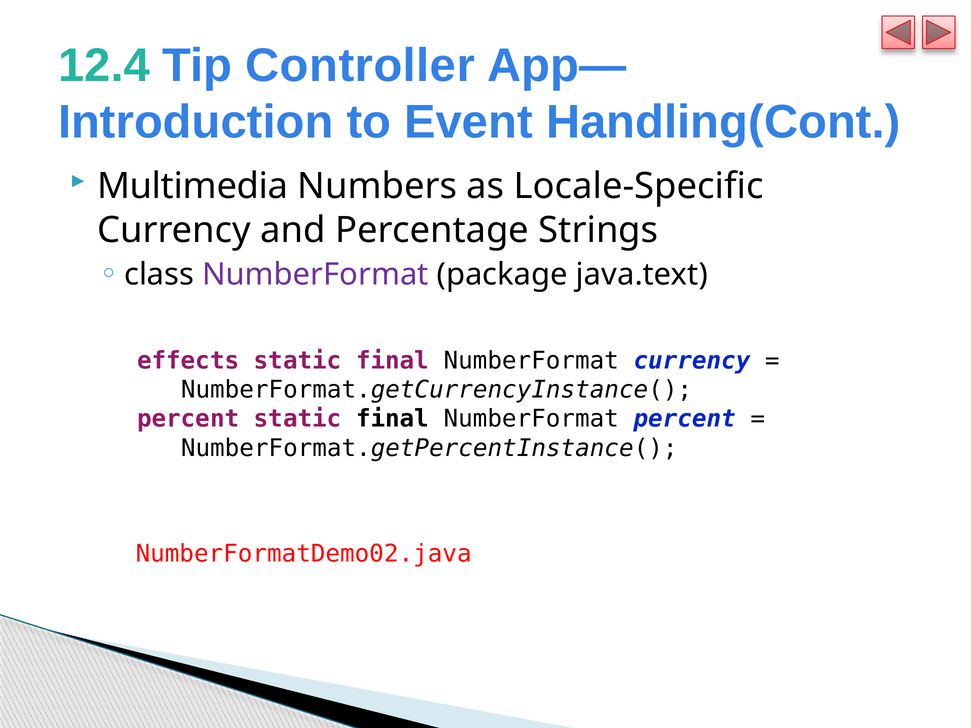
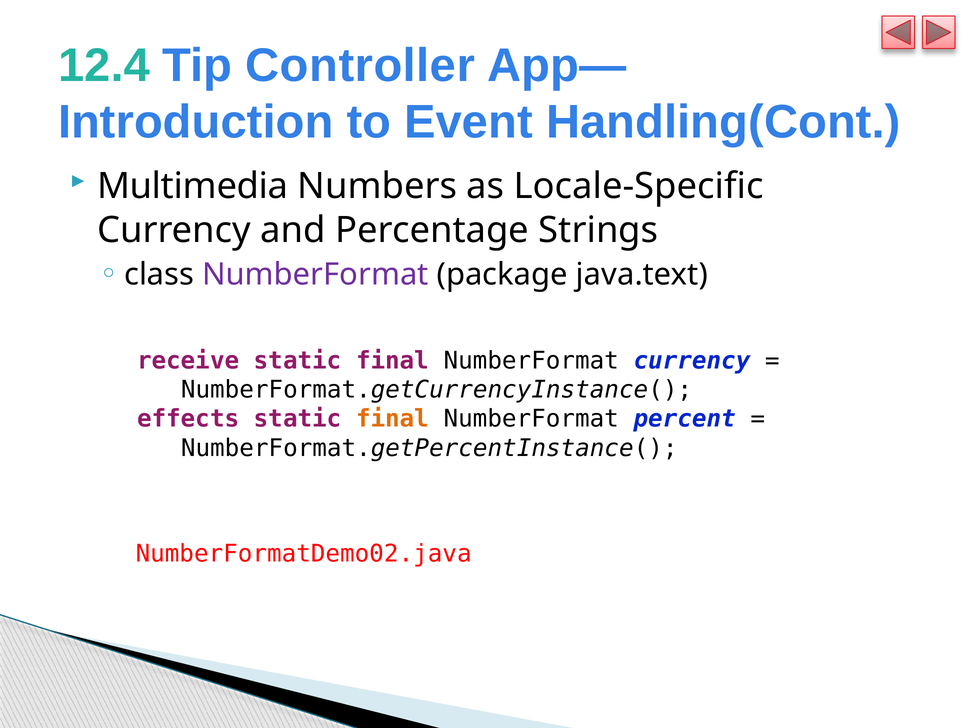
effects: effects -> receive (188, 361)
percent: percent -> effects (188, 419)
final colour: black -> orange (393, 419)
